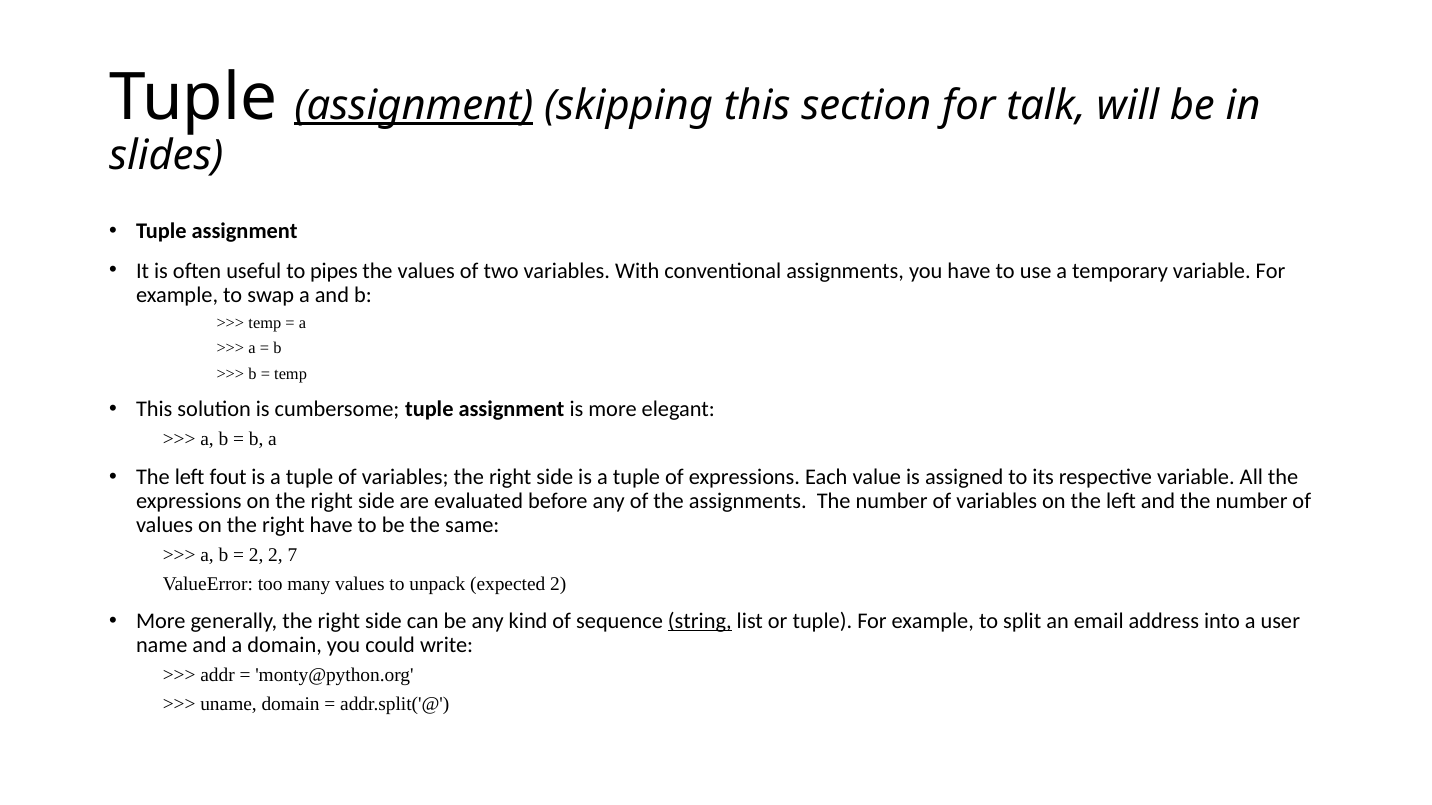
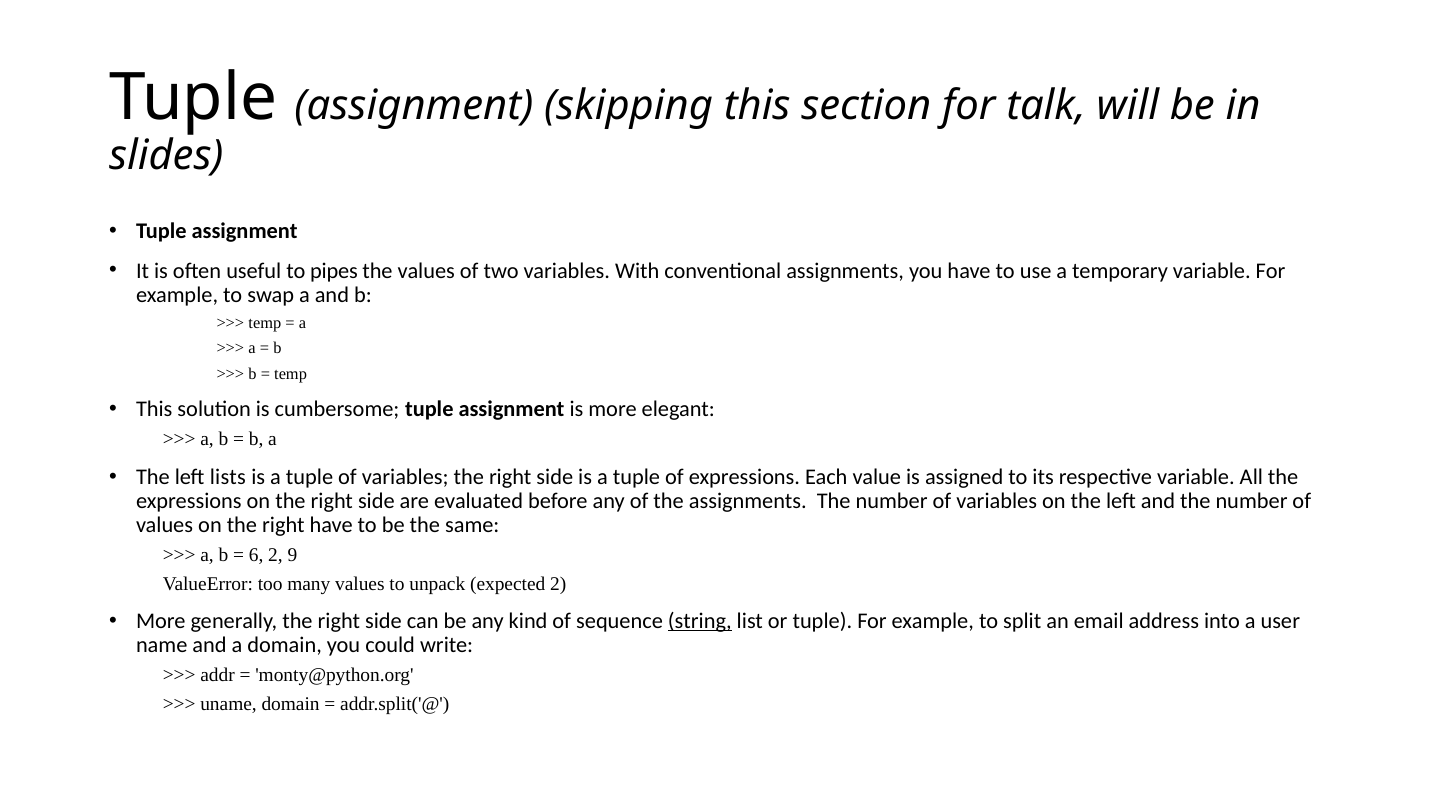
assignment underline: present -> none (414, 106)
fout: fout -> lists (228, 477)
2: 2 -> 6 (256, 556)
7: 7 -> 9 (292, 556)
